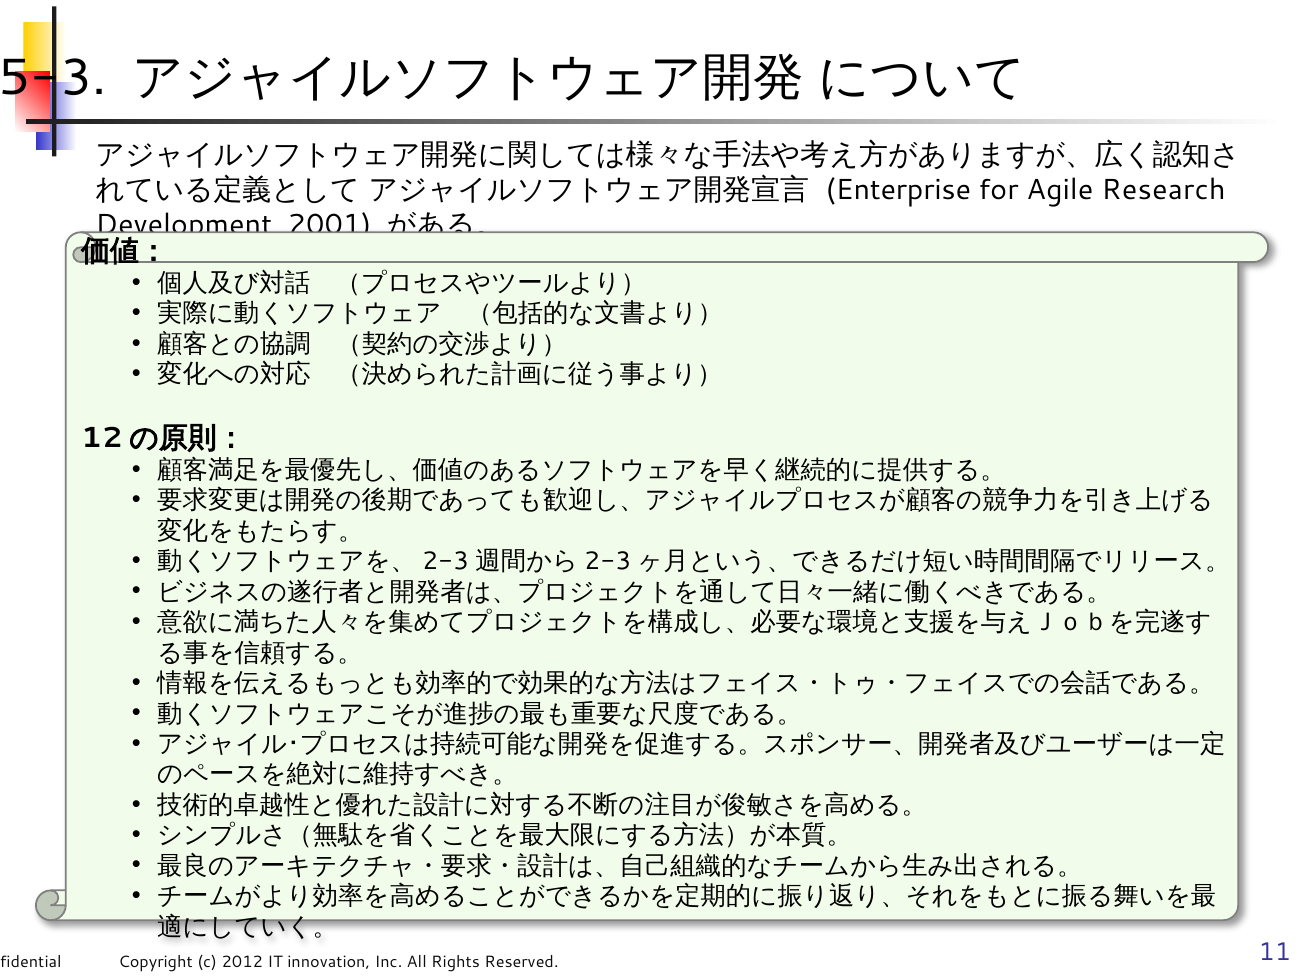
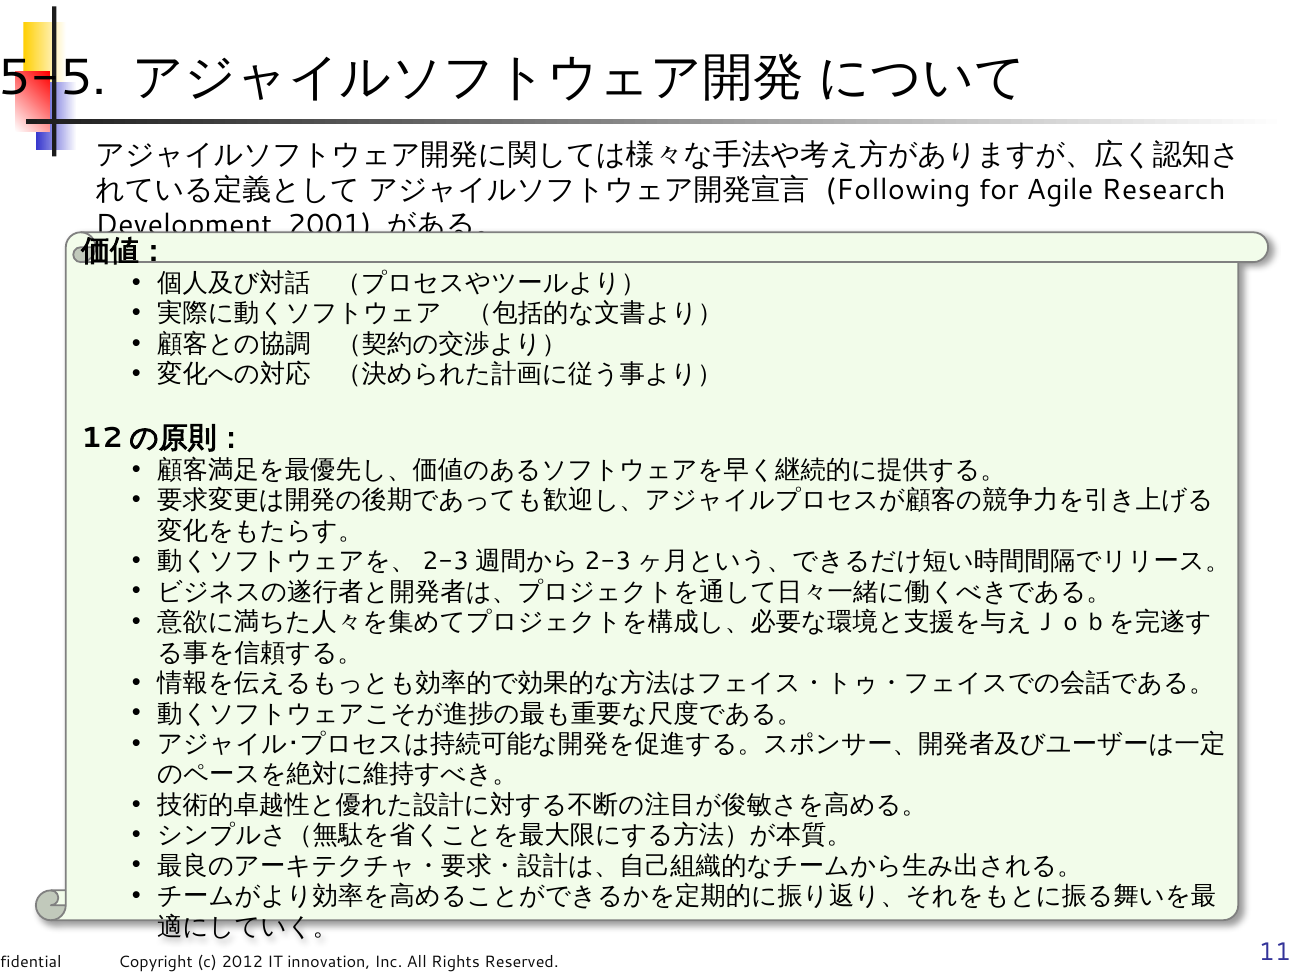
5-3: 5-3 -> 5-5 (52, 78)
Enterprise: Enterprise -> Following (898, 190)
